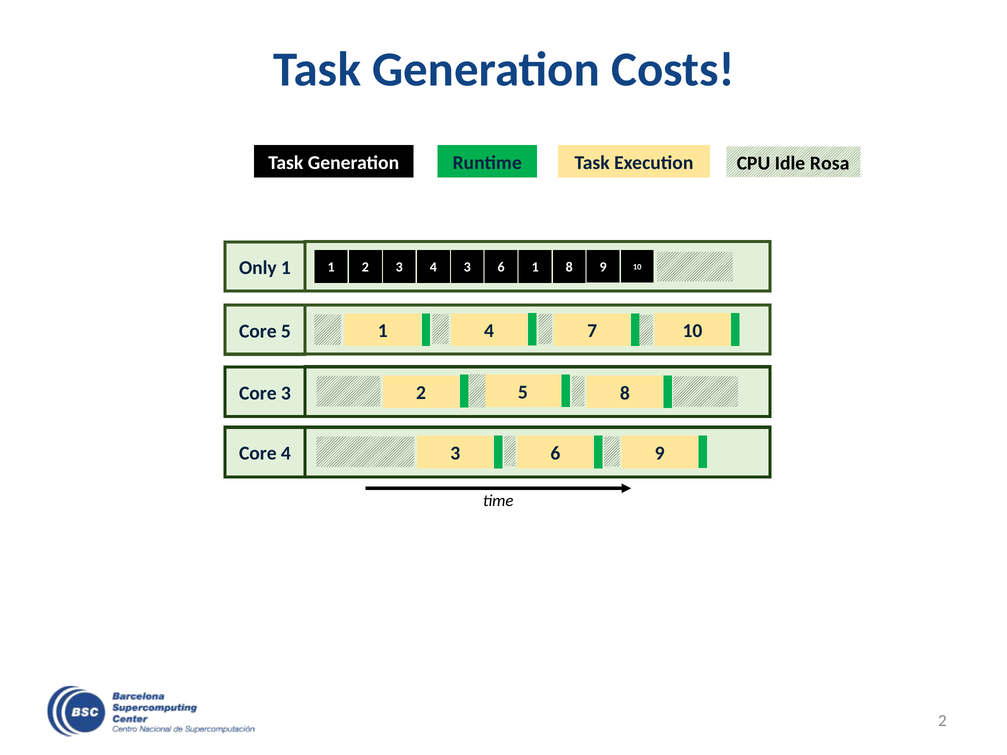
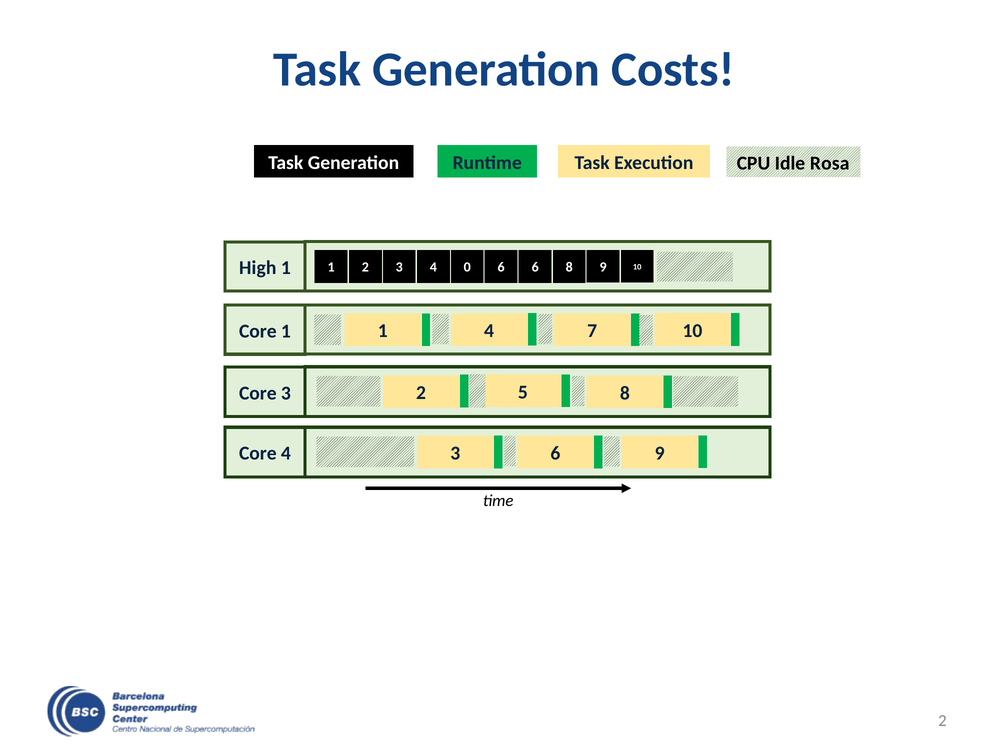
Only: Only -> High (258, 268)
3 4 3: 3 -> 0 (467, 267)
6 1: 1 -> 6 (535, 267)
Core 5: 5 -> 1 (286, 331)
